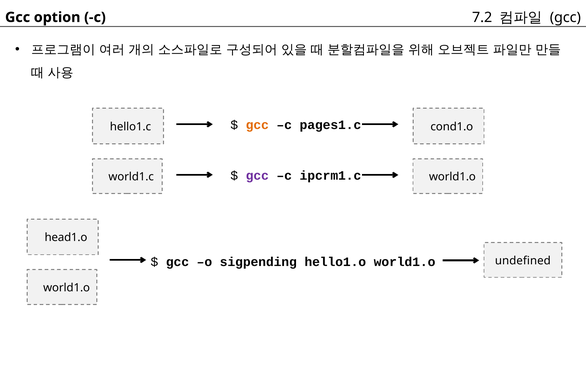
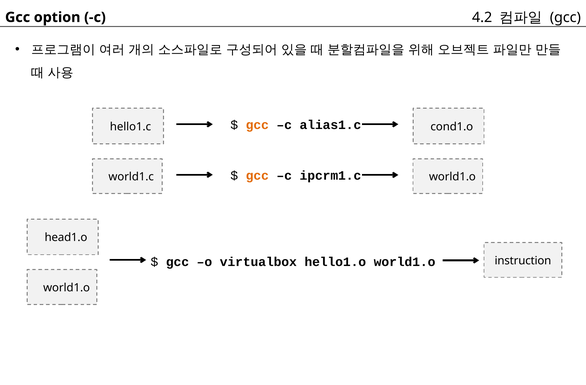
7.2: 7.2 -> 4.2 (482, 17)
pages1.c: pages1.c -> alias1.c (330, 125)
gcc colour: purple -> orange (257, 175)
sigpending: sigpending -> virtualbox (258, 262)
undefined: undefined -> instruction (523, 261)
